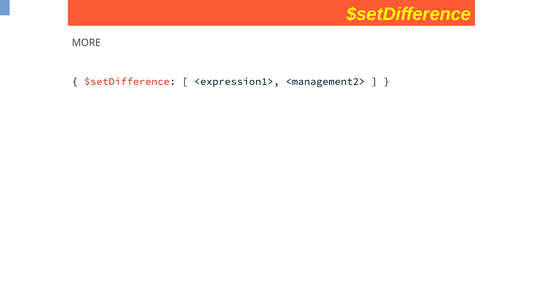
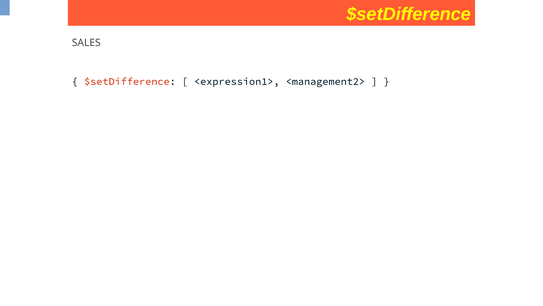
MORE: MORE -> SALES (86, 43)
